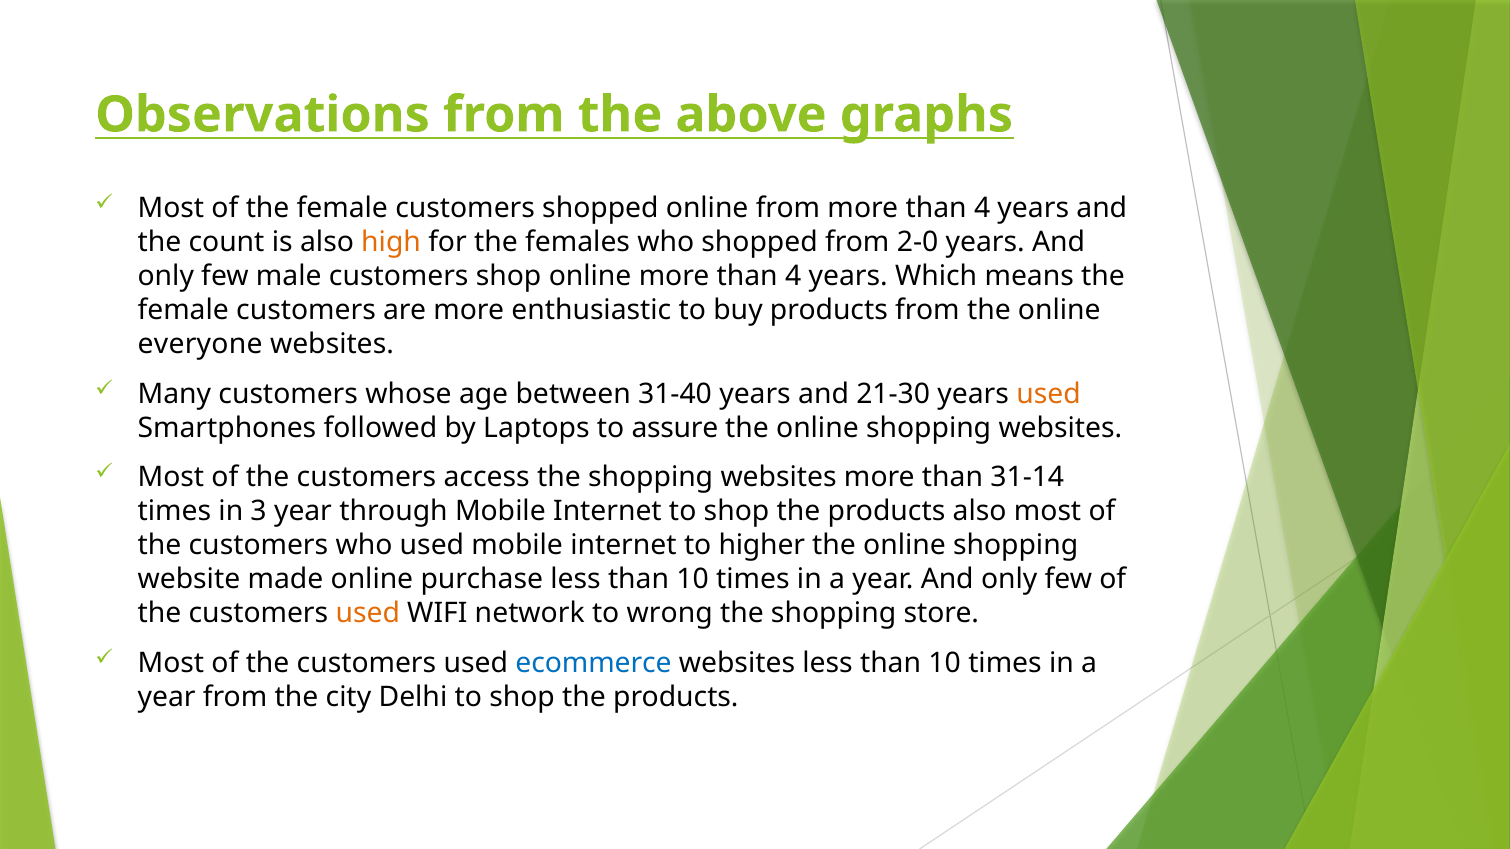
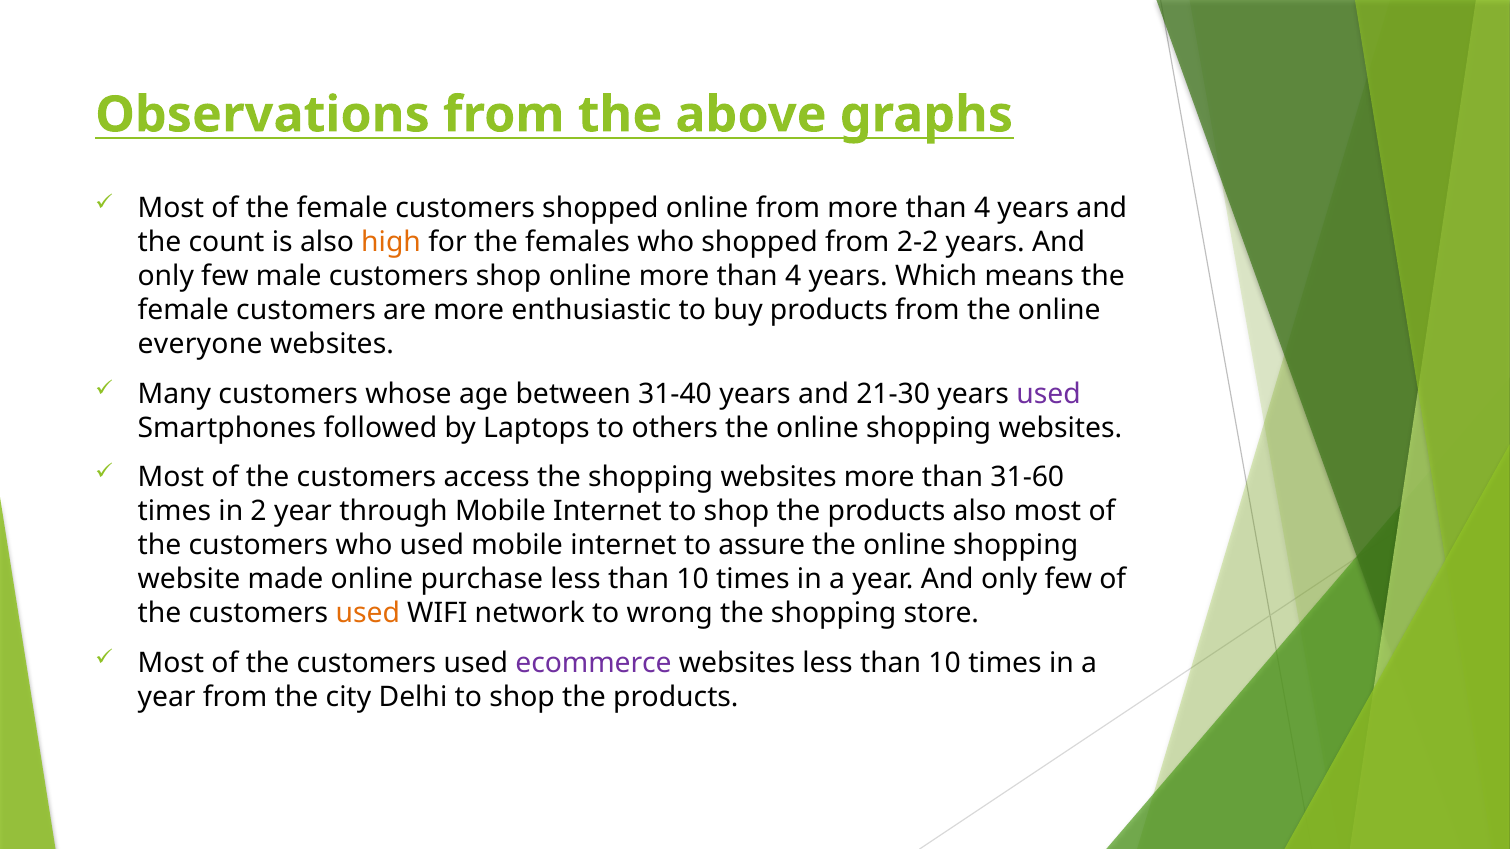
2-0: 2-0 -> 2-2 (918, 242)
used colour: orange -> purple (1049, 394)
assure: assure -> others (675, 428)
31-14: 31-14 -> 31-60 (1027, 478)
3: 3 -> 2 (259, 512)
higher: higher -> assure (762, 546)
ecommerce colour: blue -> purple (594, 663)
